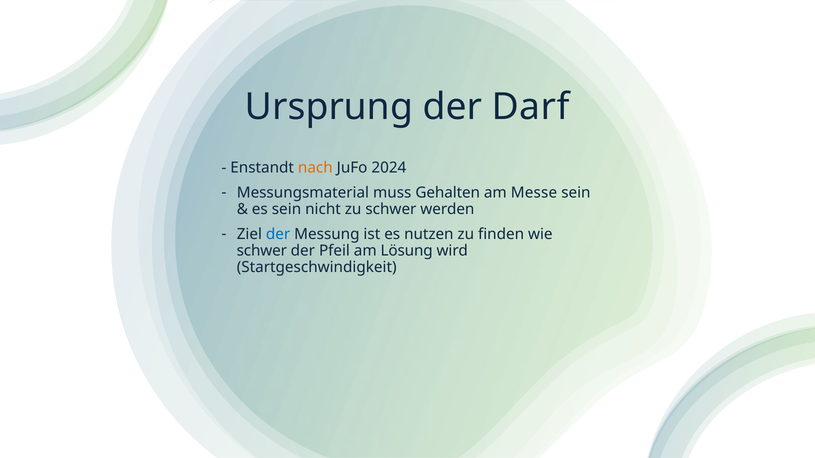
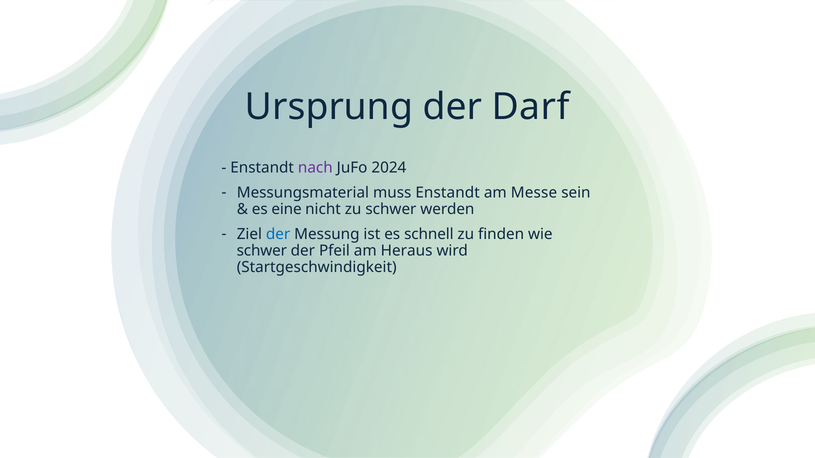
nach colour: orange -> purple (315, 168)
muss Gehalten: Gehalten -> Enstandt (448, 193)
es sein: sein -> eine (287, 209)
nutzen: nutzen -> schnell (429, 234)
Lösung: Lösung -> Heraus (407, 251)
